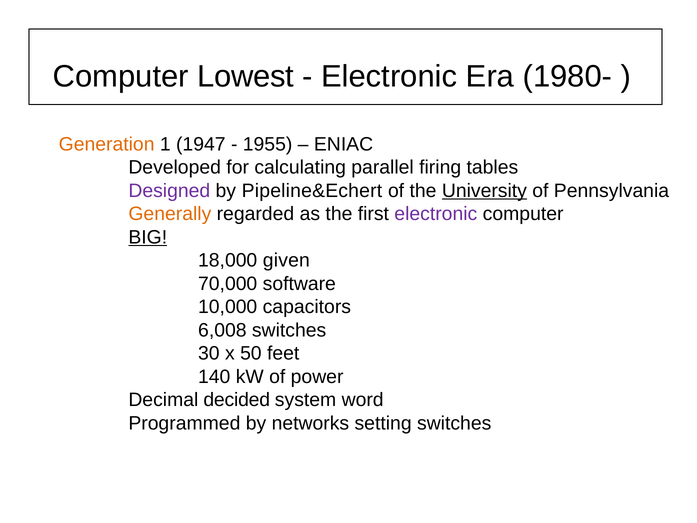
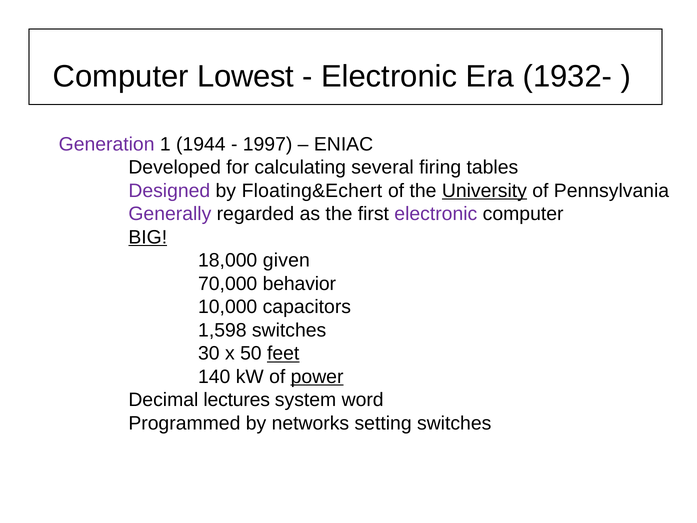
1980-: 1980- -> 1932- (567, 76)
Generation colour: orange -> purple (107, 144)
1947: 1947 -> 1944 (201, 144)
1955: 1955 -> 1997 (268, 144)
parallel: parallel -> several (383, 167)
Pipeline&Echert: Pipeline&Echert -> Floating&Echert (312, 191)
Generally colour: orange -> purple (170, 214)
software: software -> behavior (299, 284)
6,008: 6,008 -> 1,598 (222, 330)
feet underline: none -> present (283, 353)
power underline: none -> present (317, 377)
decided: decided -> lectures (237, 400)
